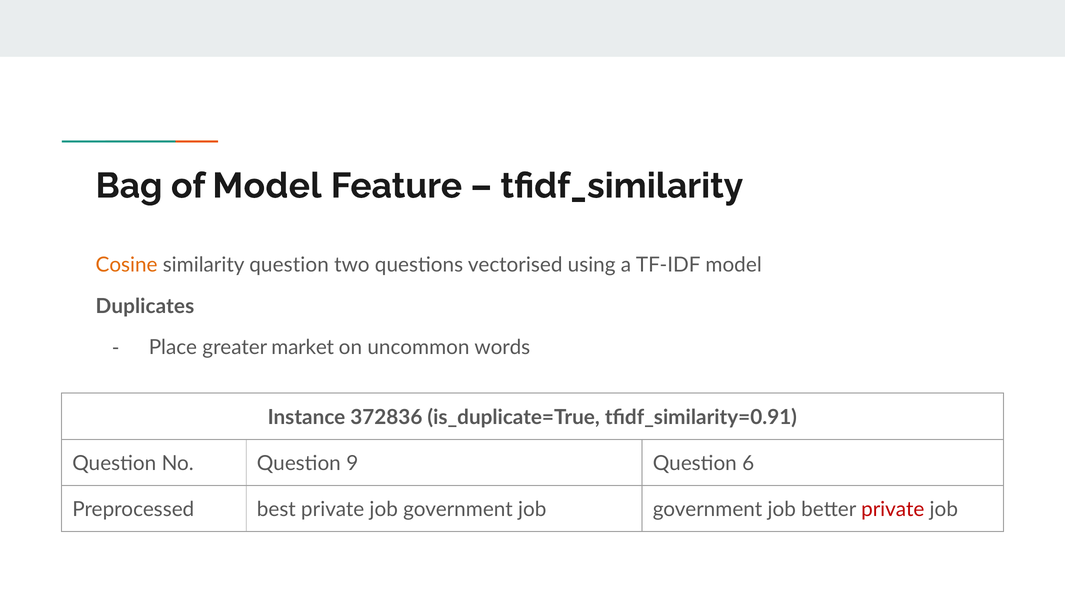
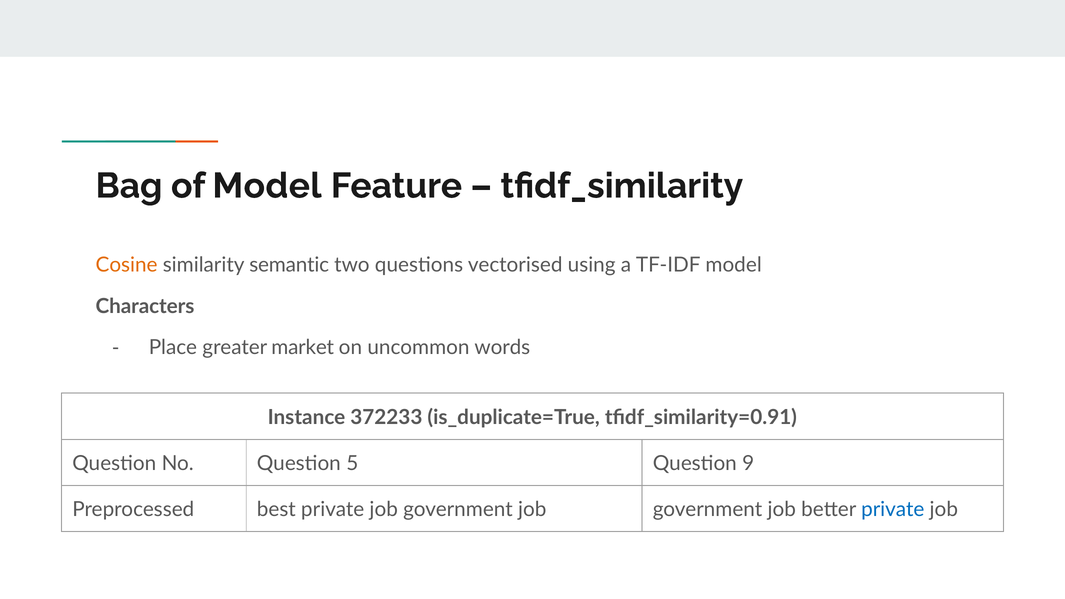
similarity question: question -> semantic (289, 265)
Duplicates: Duplicates -> Characters (145, 306)
372836: 372836 -> 372233 (386, 417)
9: 9 -> 5 (352, 464)
6: 6 -> 9 (748, 464)
private colour: red -> blue (893, 510)
